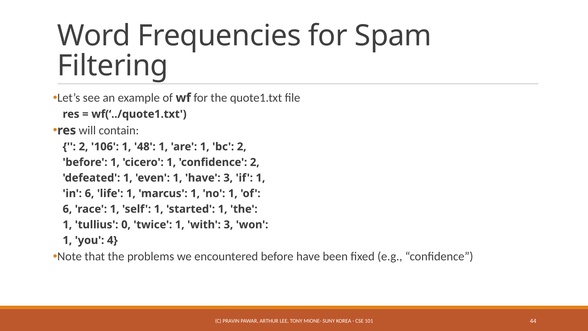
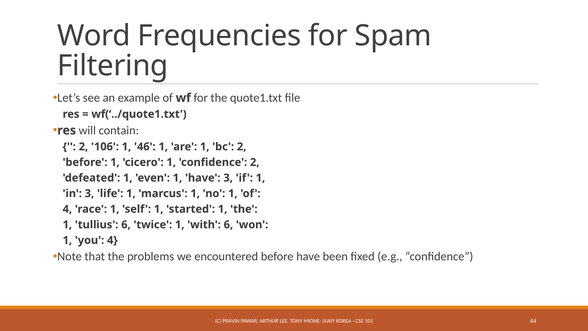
48: 48 -> 46 (145, 147)
in 6: 6 -> 3 (89, 193)
6: 6 -> 4 (67, 209)
tullius 0: 0 -> 6 (126, 225)
with 3: 3 -> 6 (228, 225)
